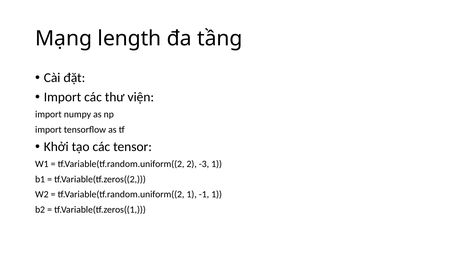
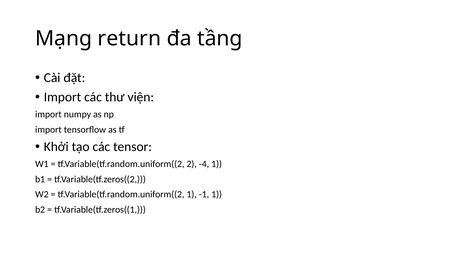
length: length -> return (129, 39)
-3: -3 -> -4 (204, 164)
